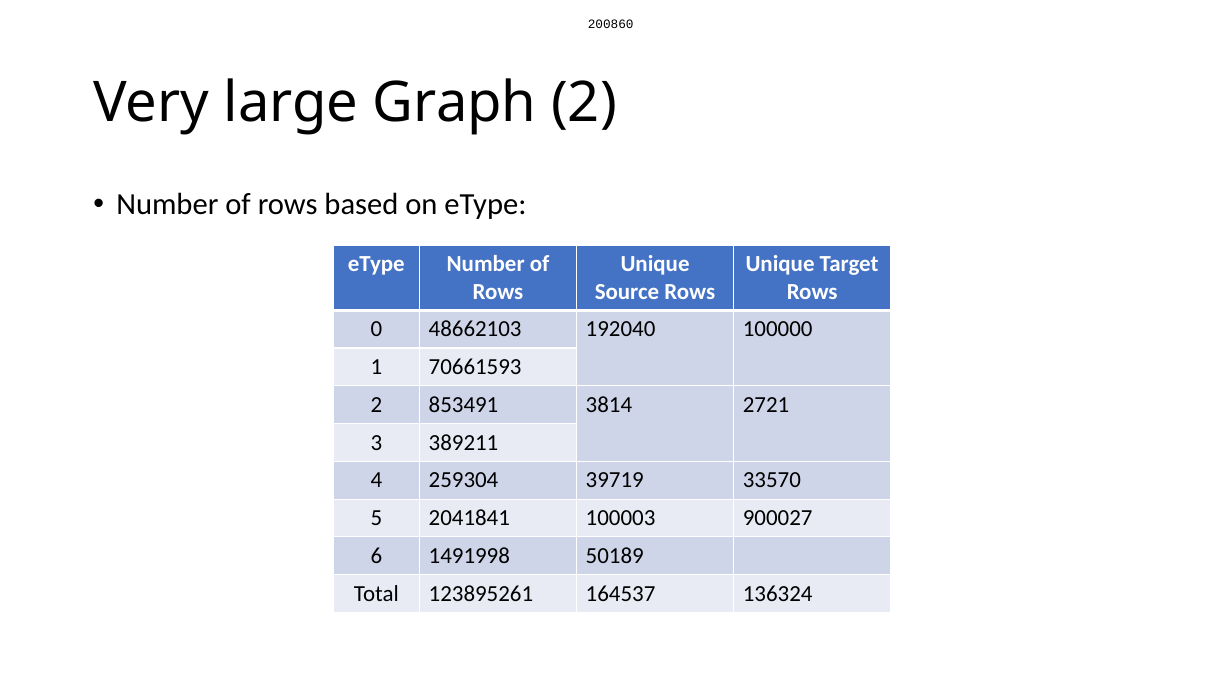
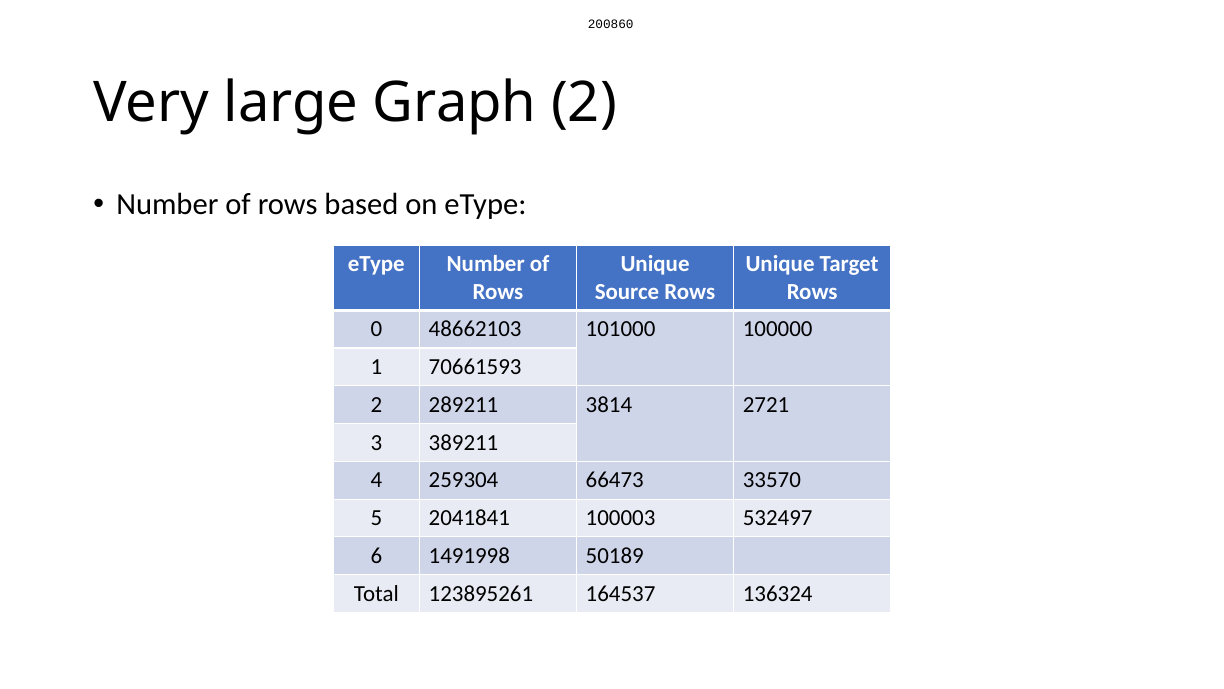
192040: 192040 -> 101000 (621, 329)
853491: 853491 -> 289211 (464, 404)
39719: 39719 -> 66473 (615, 480)
900027: 900027 -> 532497 (778, 518)
